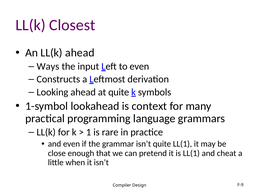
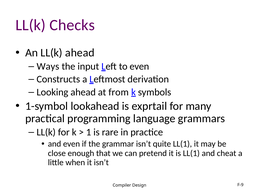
Closest: Closest -> Checks (72, 25)
at quite: quite -> from (119, 92)
context: context -> exprtail (149, 106)
